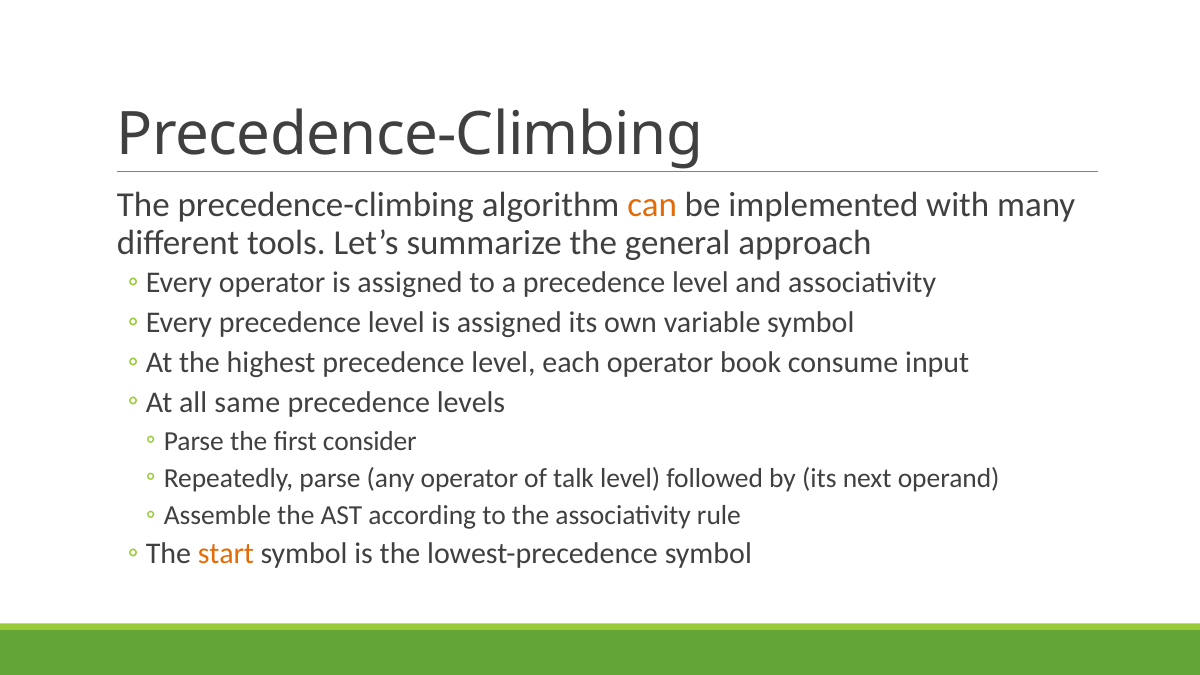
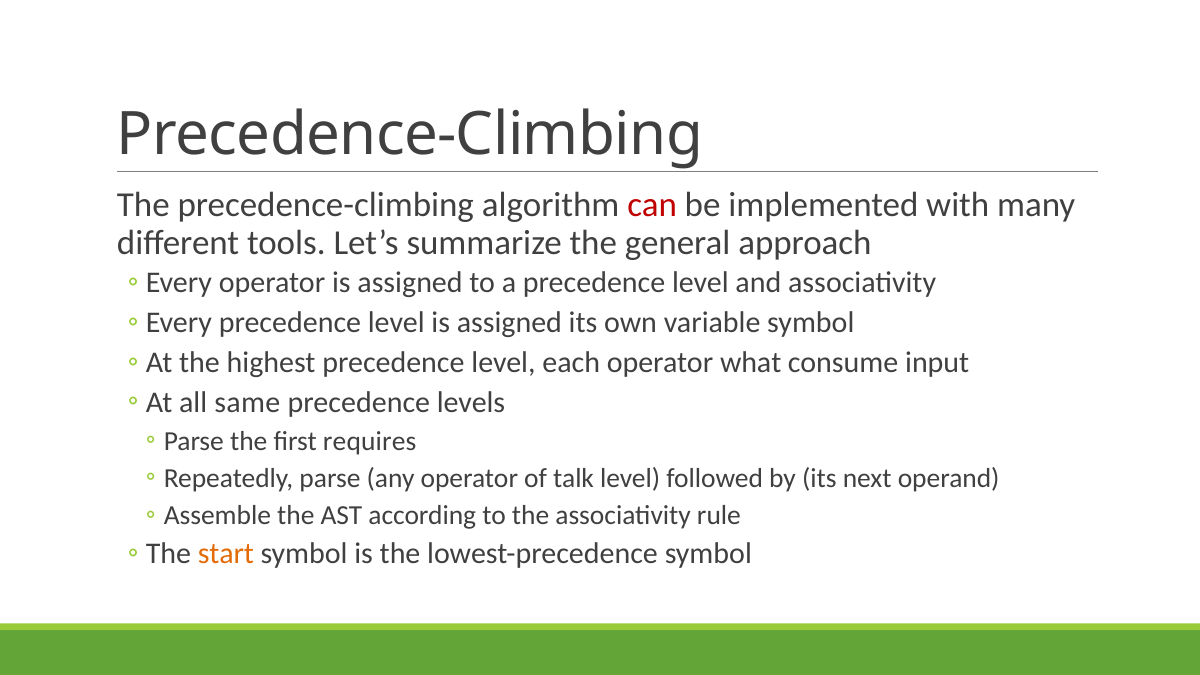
can colour: orange -> red (652, 205)
book: book -> what (751, 362)
consider: consider -> requires (370, 441)
